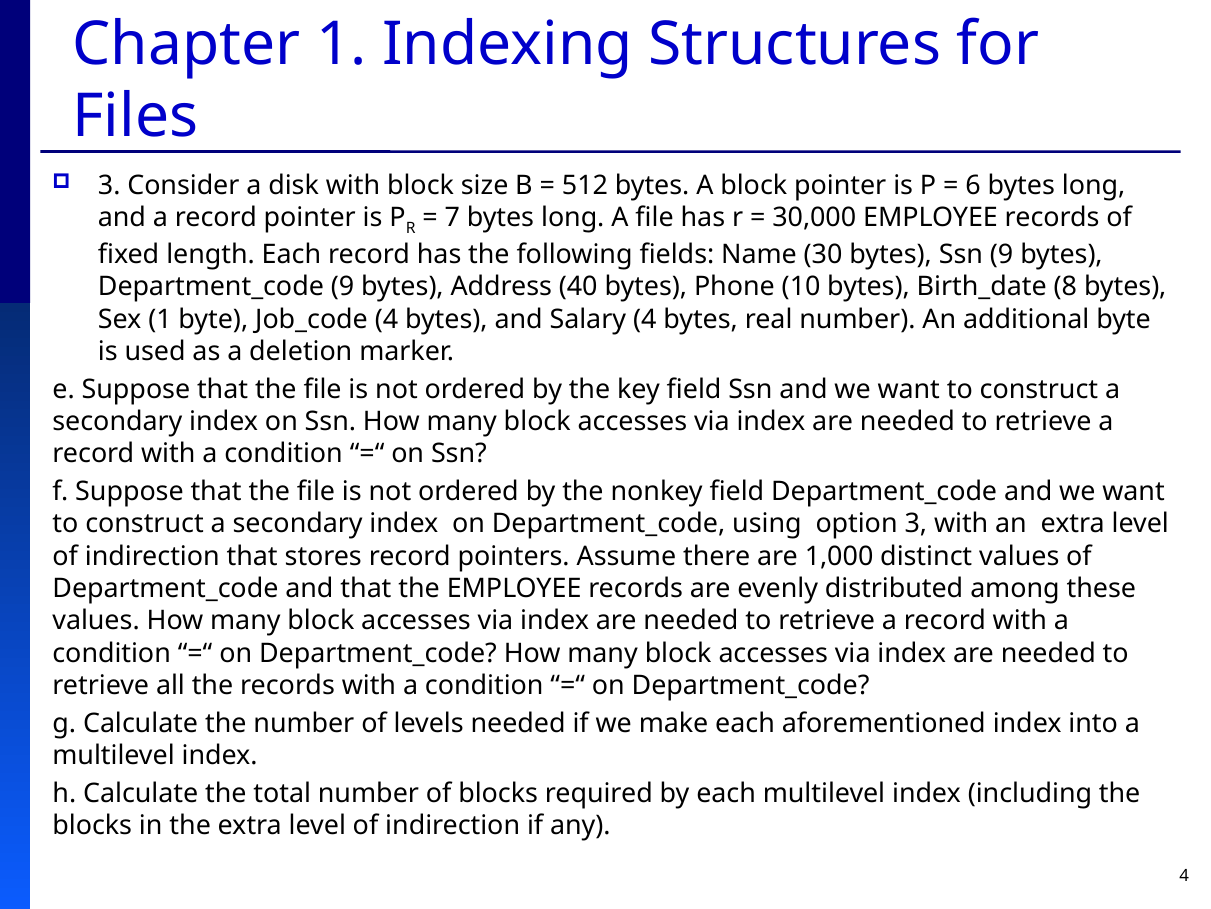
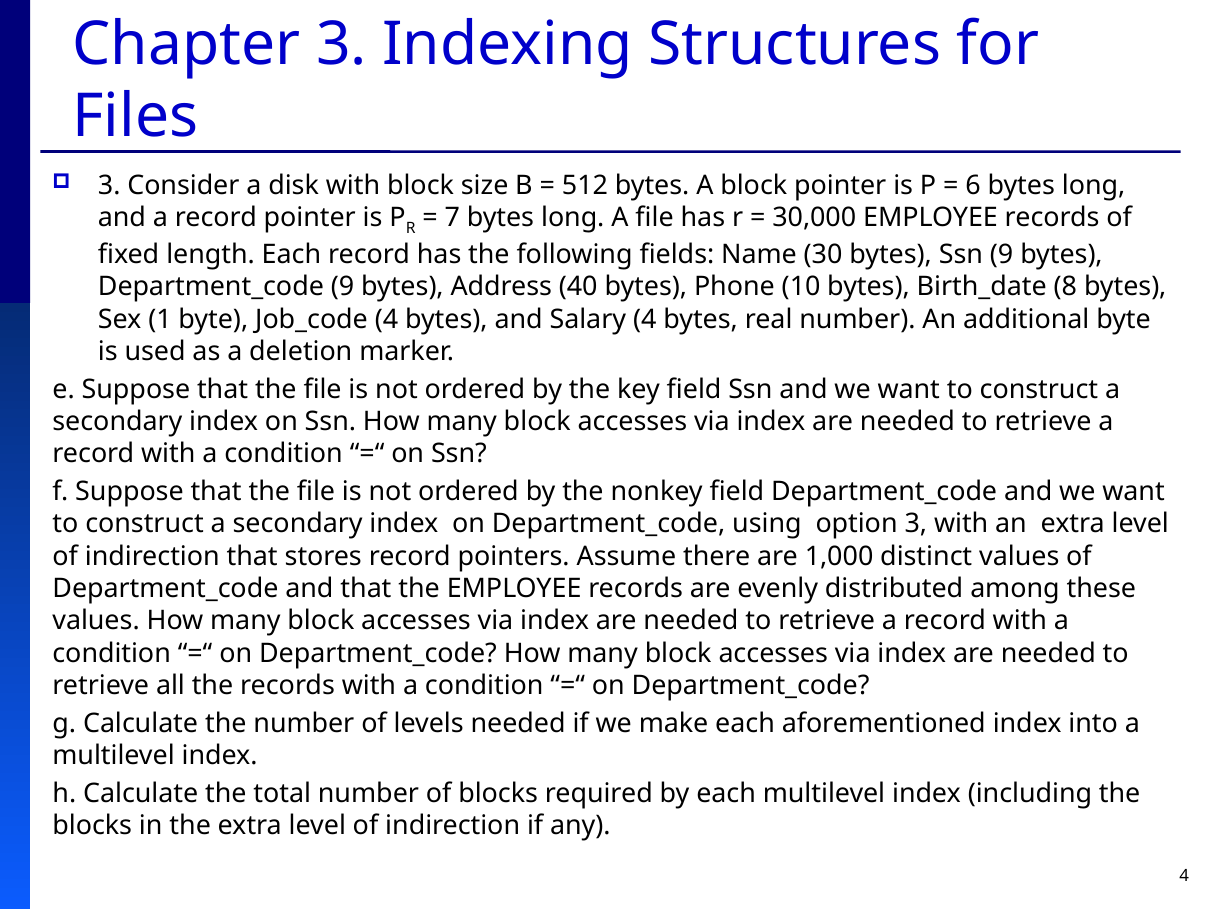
Chapter 1: 1 -> 3 (342, 44)
